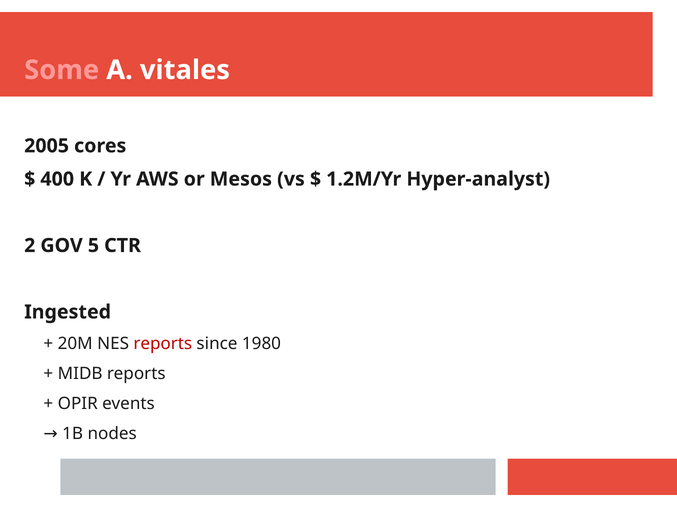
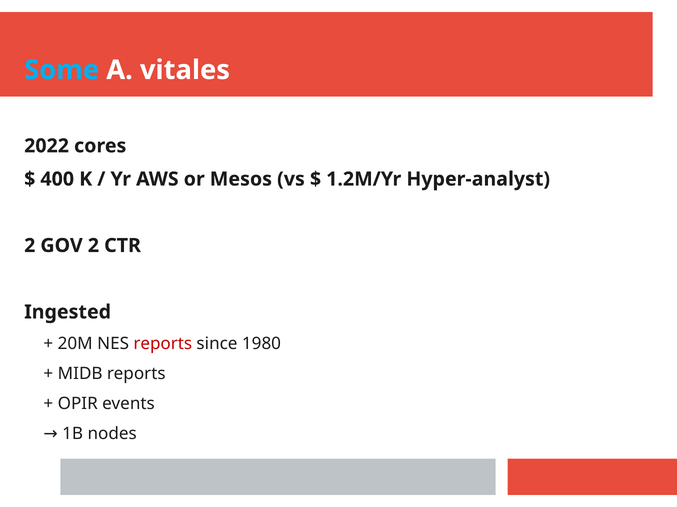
Some colour: pink -> light blue (62, 70)
2005: 2005 -> 2022 (47, 146)
GOV 5: 5 -> 2 (93, 246)
